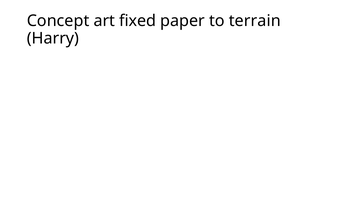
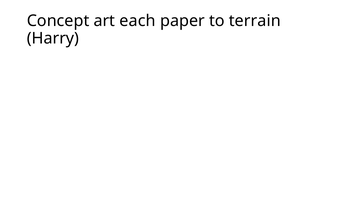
fixed: fixed -> each (138, 21)
